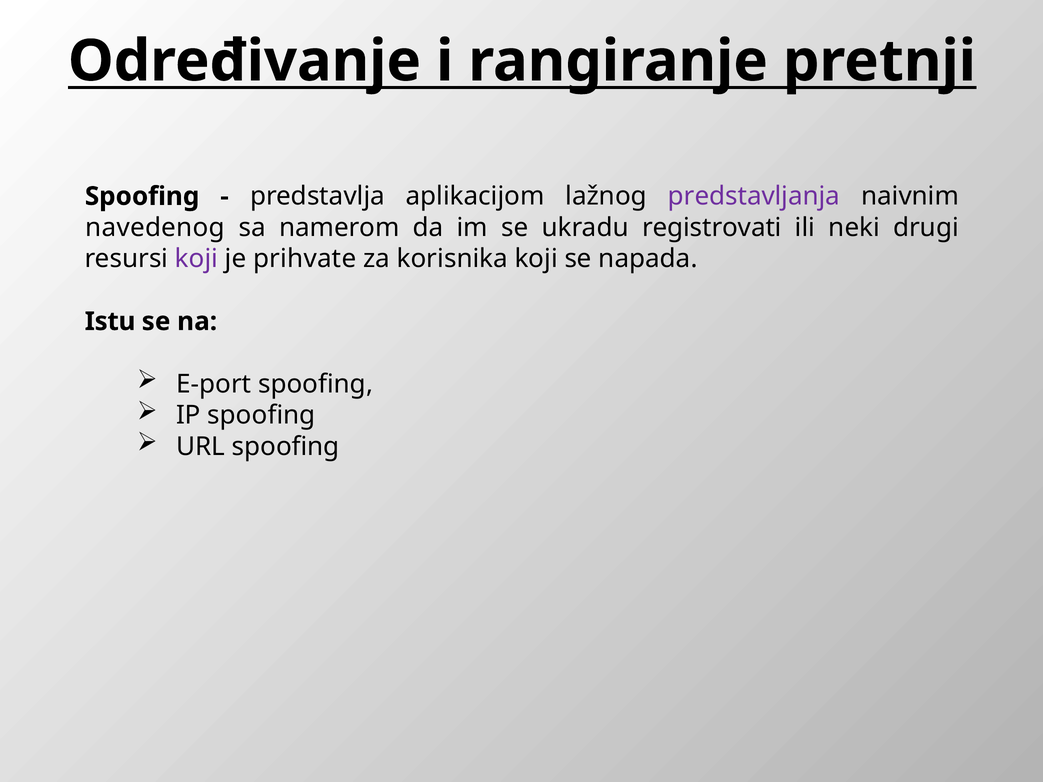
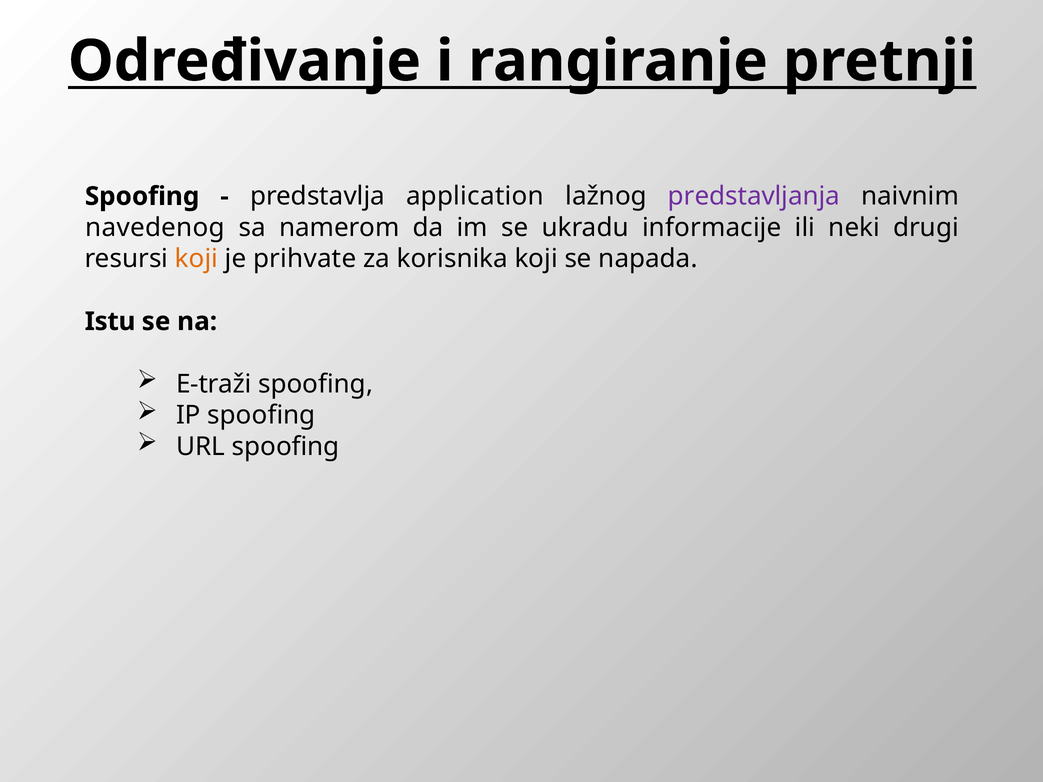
aplikacijom: aplikacijom -> application (475, 196)
registrovati: registrovati -> informacije (712, 228)
koji colour: purple -> orange (197, 259)
E-port: E-port -> E-traži (214, 384)
